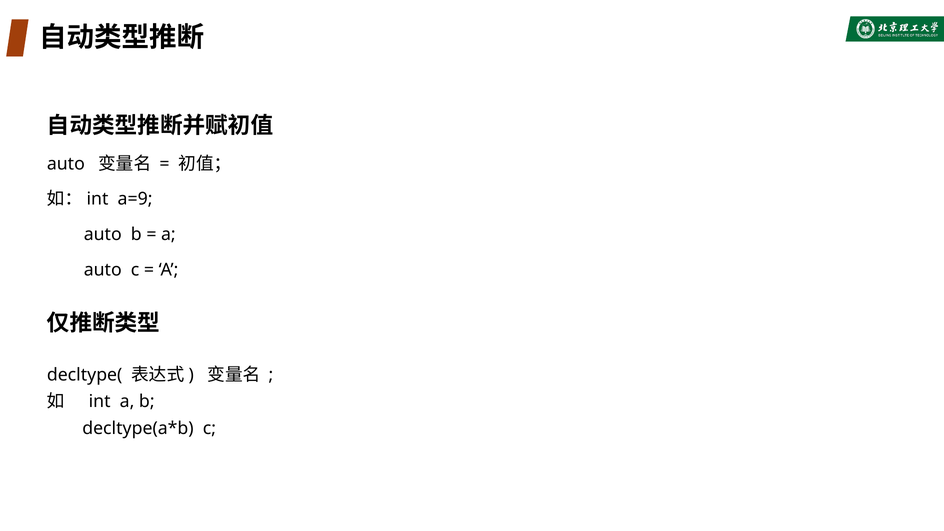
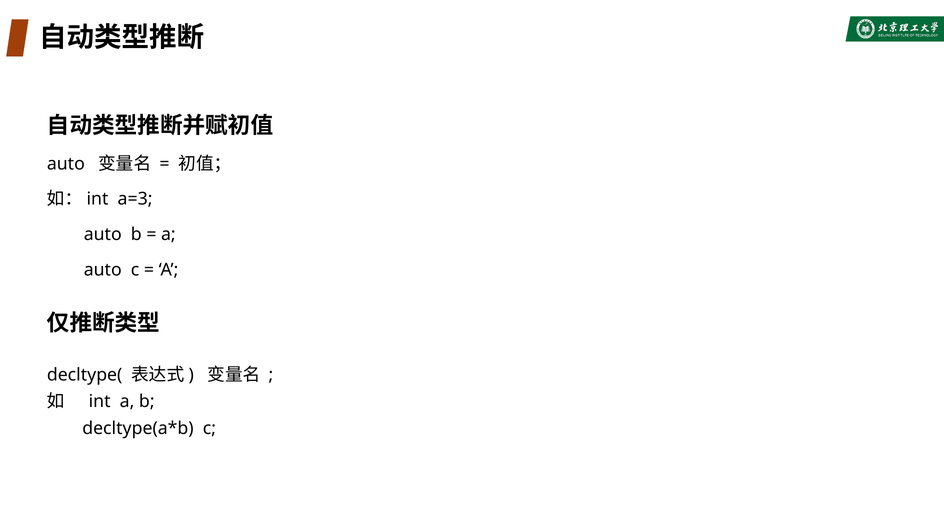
a=9: a=9 -> a=3 (135, 199)
